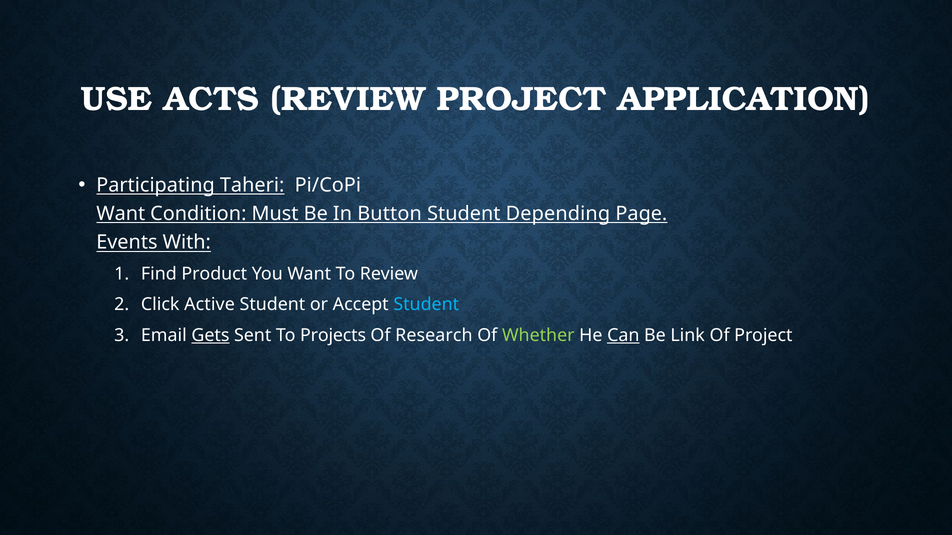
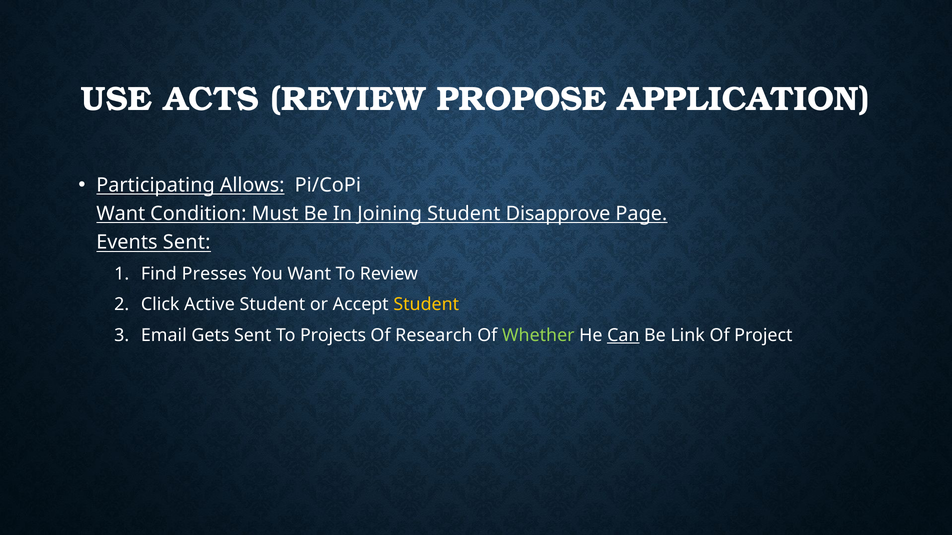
REVIEW PROJECT: PROJECT -> PROPOSE (522, 99)
Taheri: Taheri -> Allows (252, 185)
Button: Button -> Joining (390, 214)
Depending: Depending -> Disapprove (558, 214)
Events With: With -> Sent (187, 242)
Product: Product -> Presses (214, 274)
Student colour: light blue -> yellow (426, 305)
Gets underline: present -> none (210, 335)
